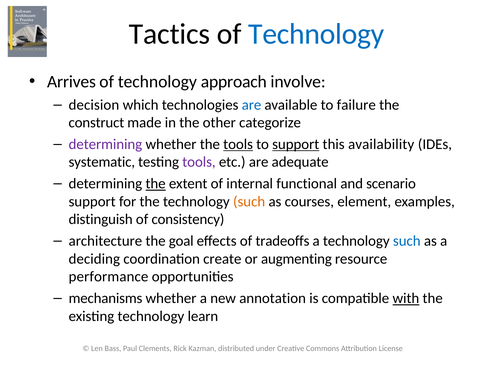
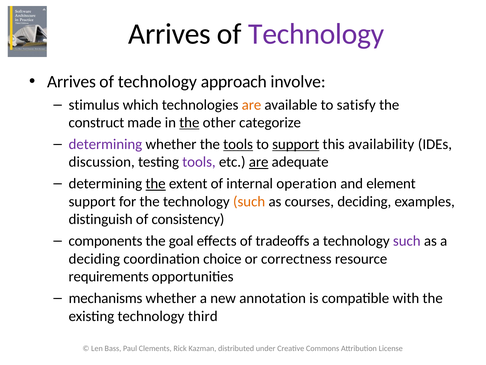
Tactics: Tactics -> Arrives (170, 34)
Technology colour: blue -> purple (316, 34)
decision: decision -> stimulus (94, 105)
are colour: blue -> orange (252, 105)
failure: failure -> satisfy (356, 105)
the underline: none -> present (189, 122)
systematic: systematic -> discussion (102, 162)
are underline: none -> present (259, 162)
functional: functional -> operation (307, 183)
scenario: scenario -> element (391, 183)
courses element: element -> deciding (364, 201)
architecture: architecture -> components (105, 241)
such colour: blue -> purple (407, 241)
create: create -> choice (222, 259)
augmenting: augmenting -> correctness (296, 259)
performance: performance -> requirements (109, 276)
with underline: present -> none (406, 298)
learn: learn -> third (203, 316)
